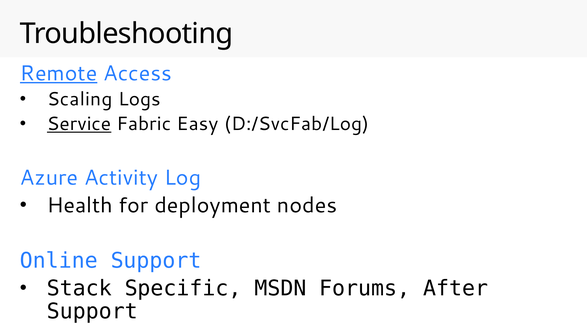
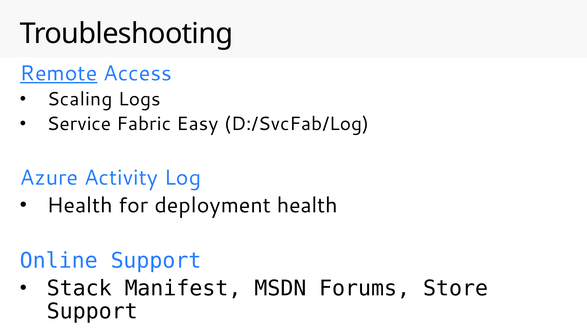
Service underline: present -> none (79, 124)
deployment nodes: nodes -> health (307, 205)
Specific: Specific -> Manifest (183, 288)
After: After -> Store (456, 288)
